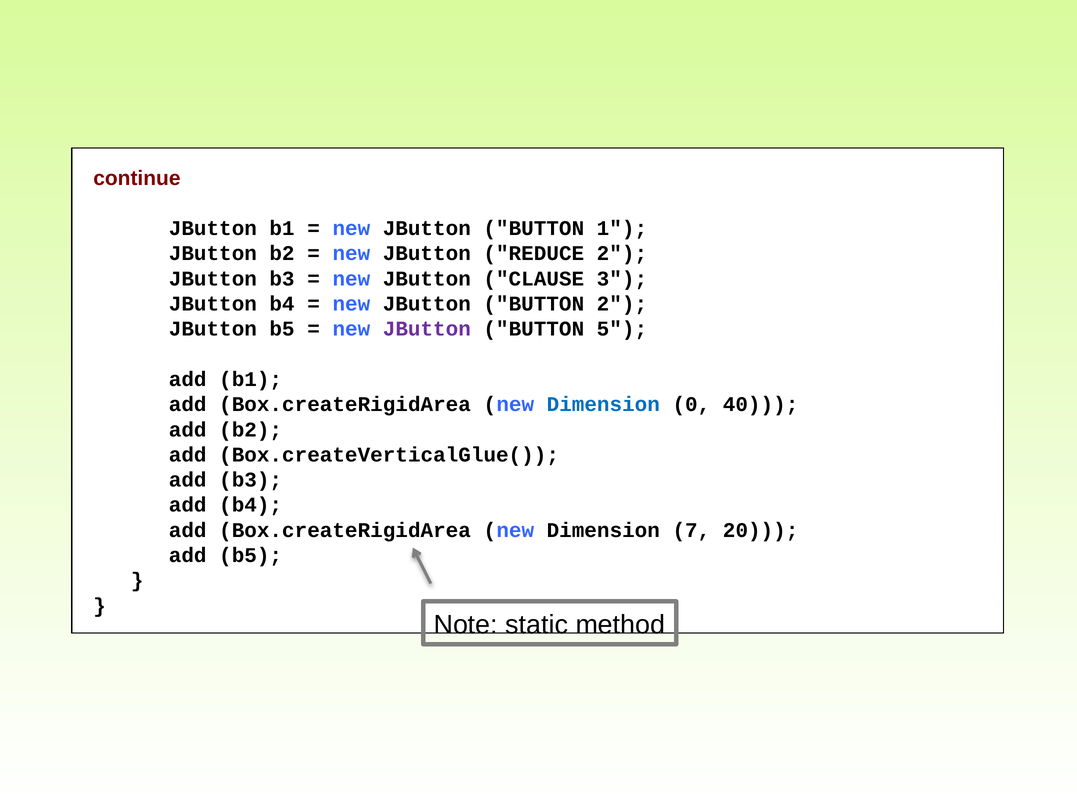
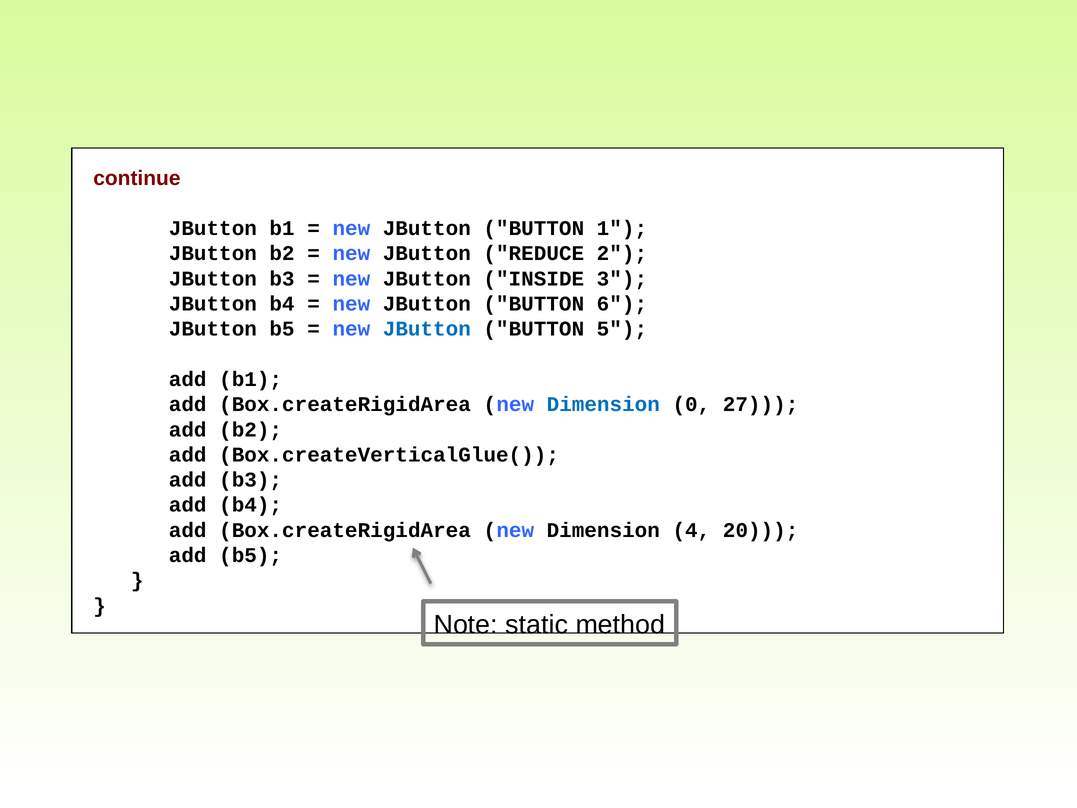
CLAUSE: CLAUSE -> INSIDE (534, 279)
BUTTON 2: 2 -> 6 (622, 304)
JButton colour: purple -> blue (427, 329)
40: 40 -> 27 (761, 404)
7: 7 -> 4 (691, 530)
